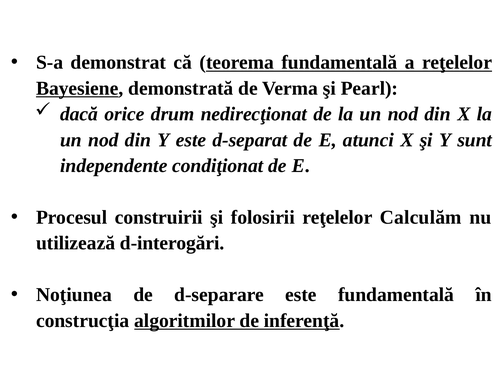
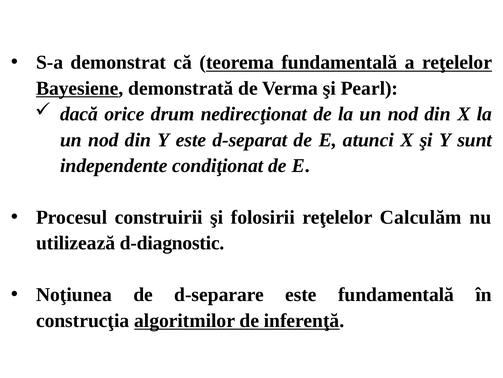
d-interogări: d-interogări -> d-diagnostic (172, 243)
